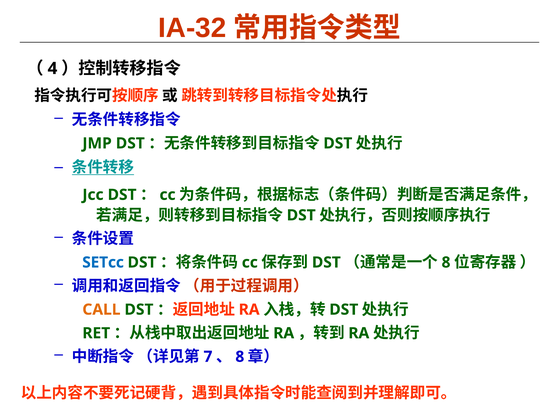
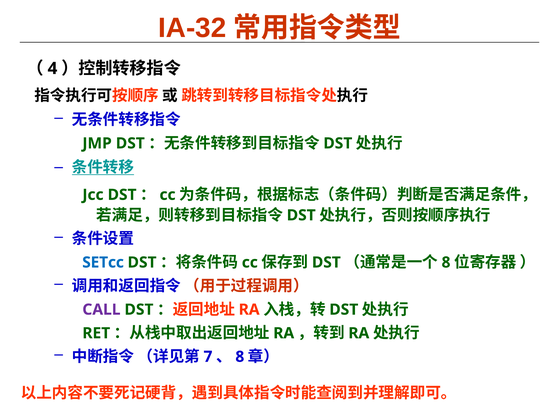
CALL colour: orange -> purple (101, 310)
